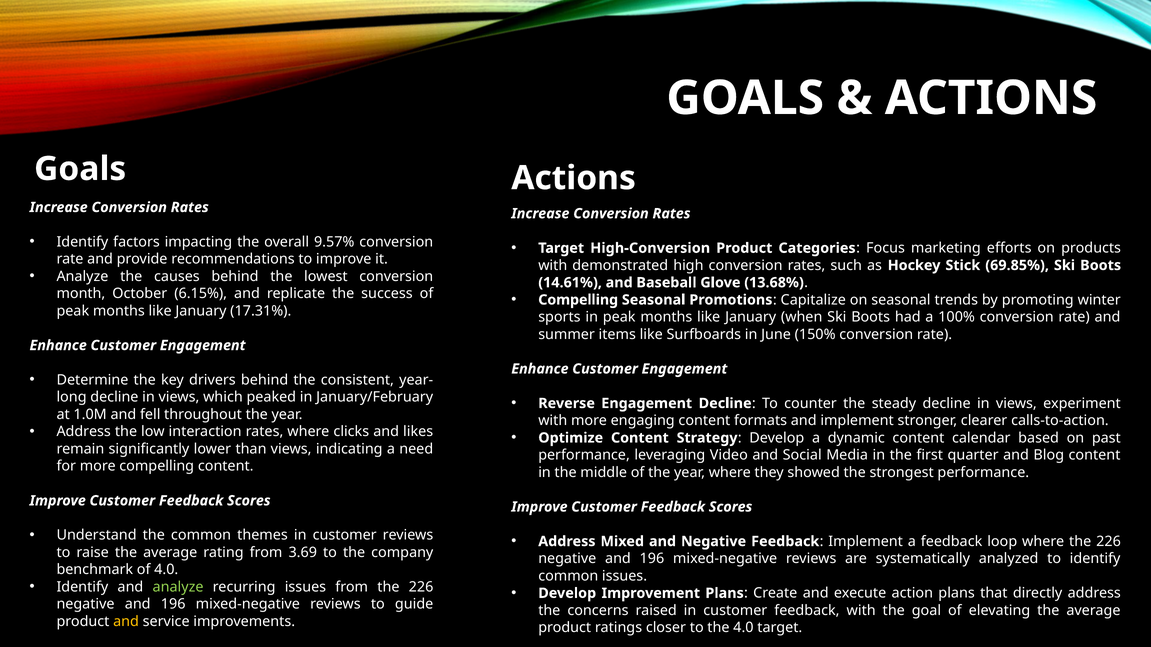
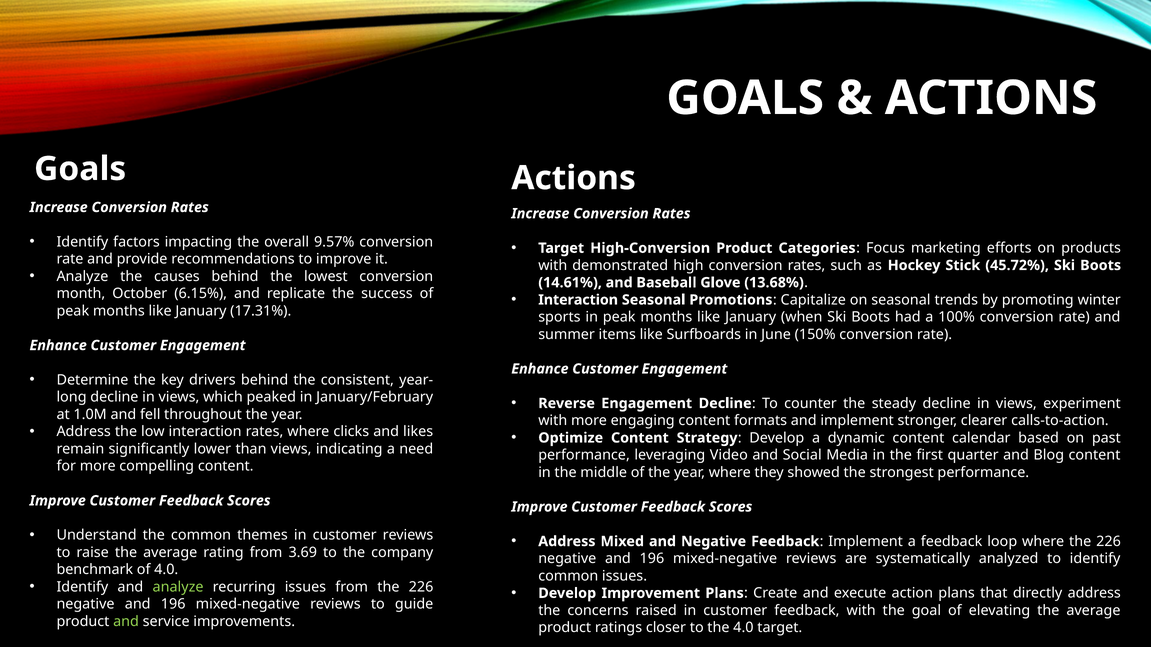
69.85%: 69.85% -> 45.72% (1017, 266)
Compelling: Compelling -> Interaction (578, 300)
and colour: yellow -> light green (126, 622)
